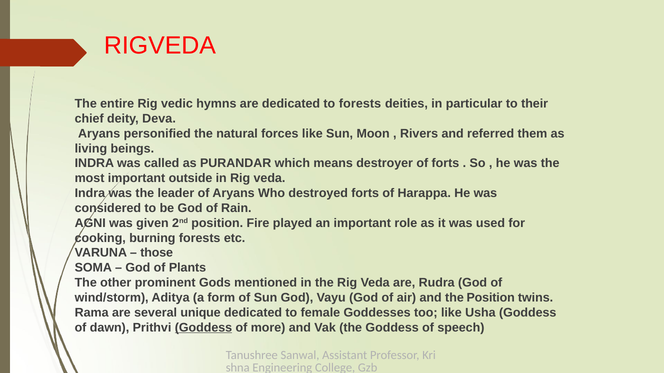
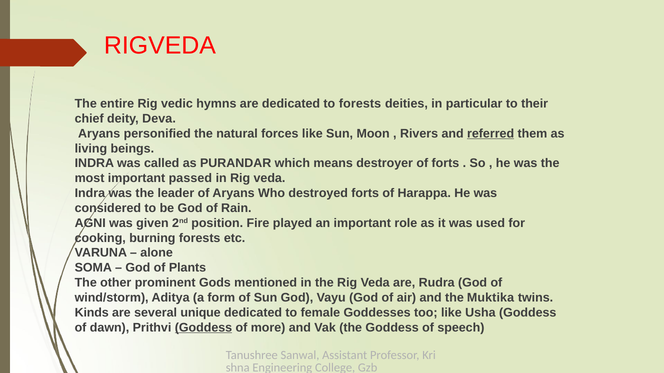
referred underline: none -> present (491, 134)
outside: outside -> passed (190, 178)
those: those -> alone (157, 253)
the Position: Position -> Muktika (491, 298)
Rama: Rama -> Kinds (92, 313)
